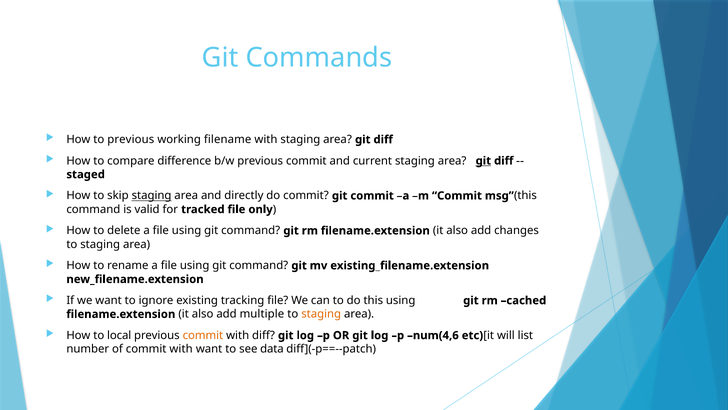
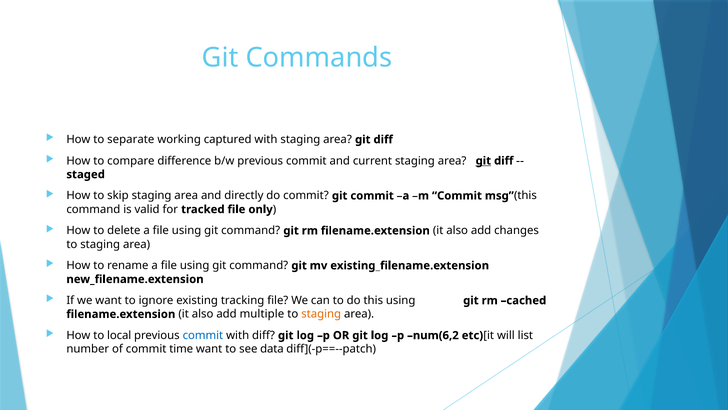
to previous: previous -> separate (131, 139)
filename: filename -> captured (228, 139)
staging underline: present -> none (152, 195)
commit colour: orange -> blue (203, 335)
num(4,6: num(4,6 -> num(6,2 (433, 335)
of commit with: with -> time (181, 349)
